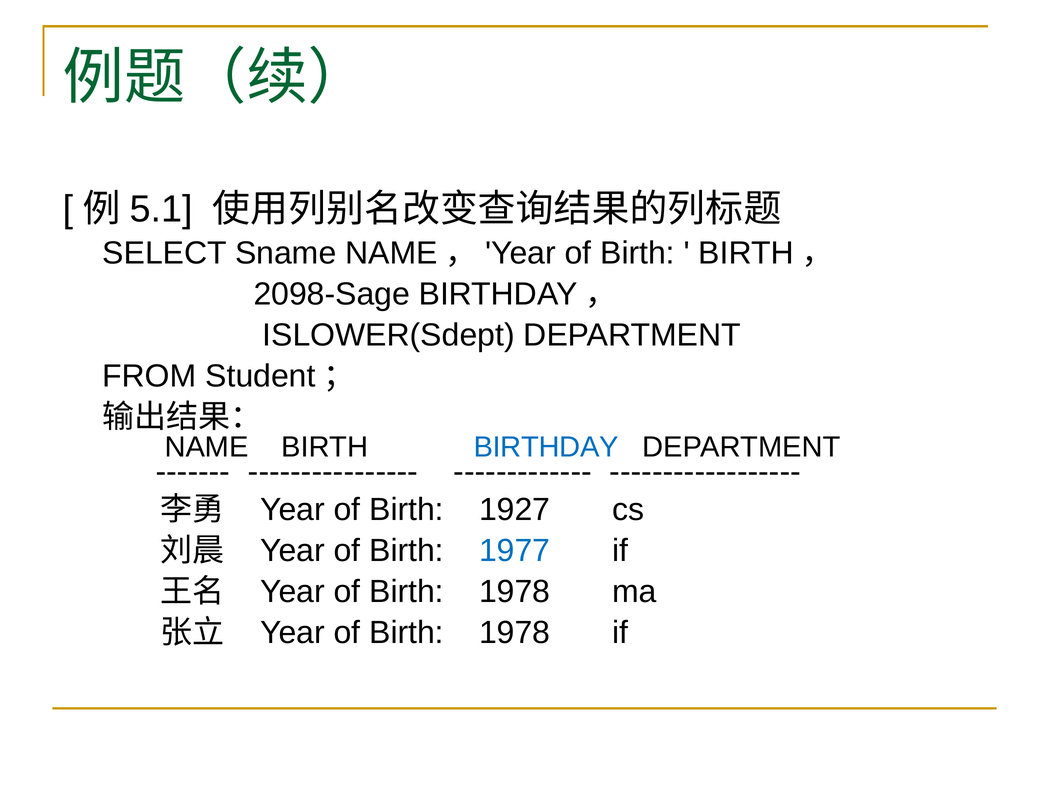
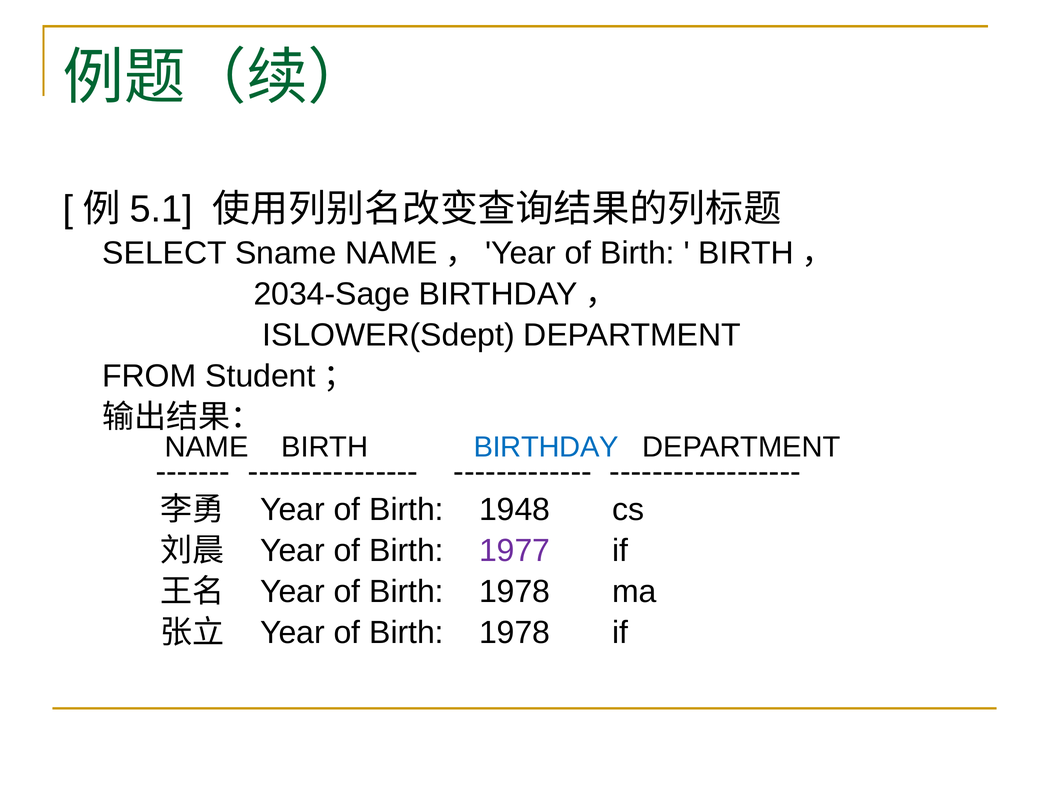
2098-Sage: 2098-Sage -> 2034-Sage (332, 294)
1927: 1927 -> 1948 (515, 510)
1977 colour: blue -> purple (515, 551)
